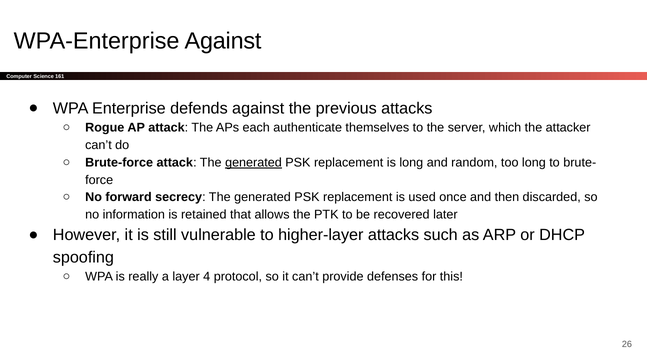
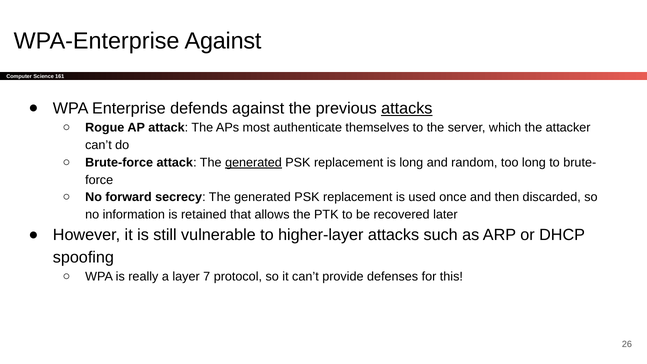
attacks underline: none -> present (407, 108)
each: each -> most (256, 128)
4: 4 -> 7 (207, 277)
